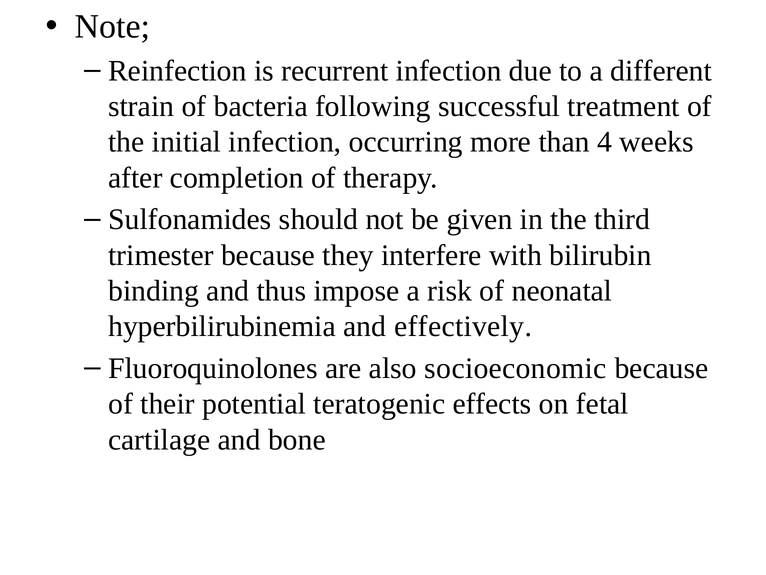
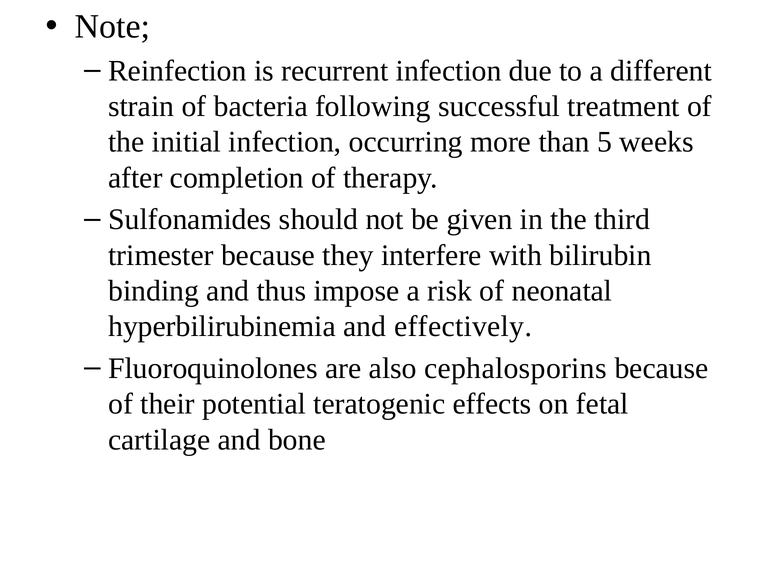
4: 4 -> 5 (605, 142)
socioeconomic: socioeconomic -> cephalosporins (516, 368)
